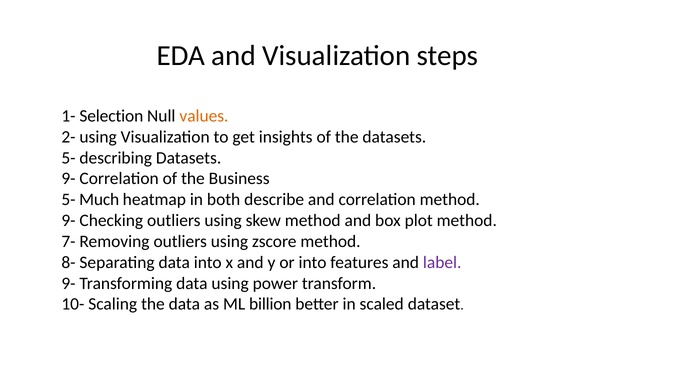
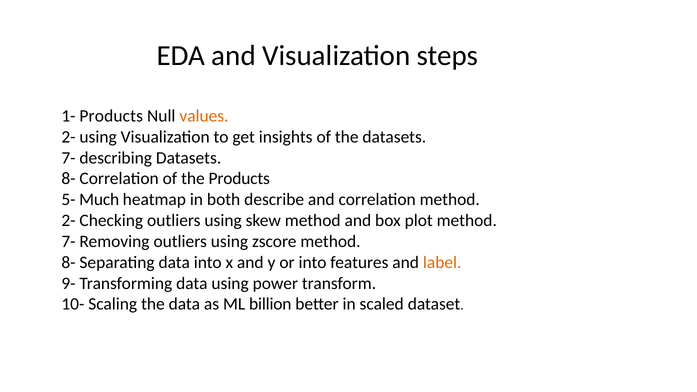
1- Selection: Selection -> Products (111, 116)
5-: 5- -> 7- (68, 158)
9-: 9- -> 8- (68, 179)
the Business: Business -> Products (239, 179)
9-: 9- -> 2- (68, 221)
label colour: purple -> orange (442, 262)
